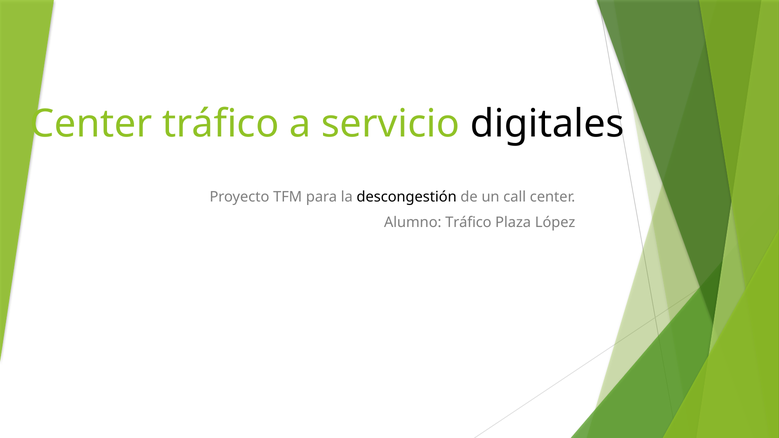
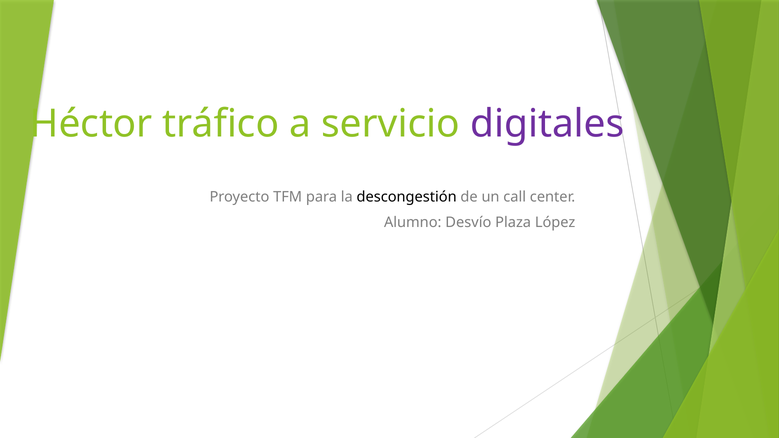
Center: Center -> Héctor (91, 124)
digitales colour: black -> purple (547, 124)
Alumno Tráfico: Tráfico -> Desvío (468, 222)
